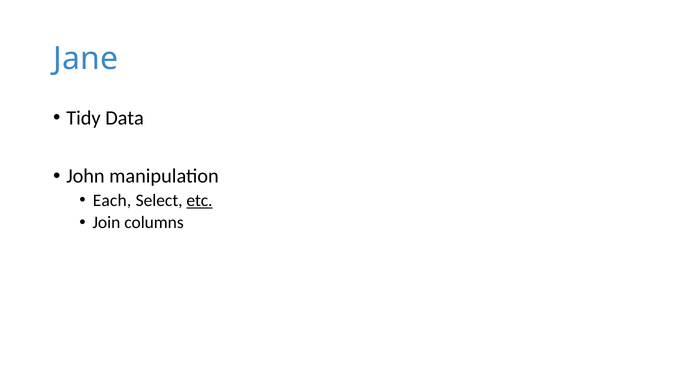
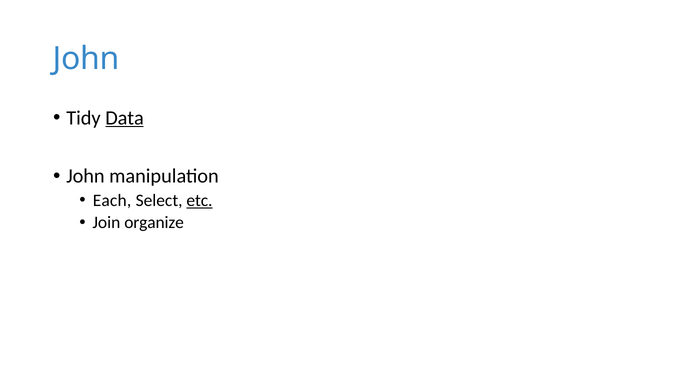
Jane: Jane -> John (86, 59)
Data underline: none -> present (125, 118)
columns: columns -> organize (154, 223)
